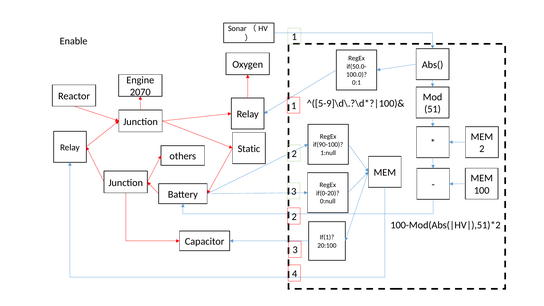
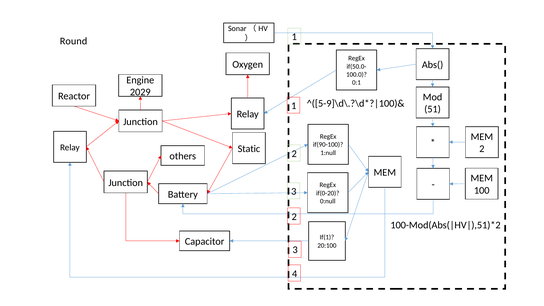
Enable: Enable -> Round (74, 41)
2070: 2070 -> 2029 (140, 92)
